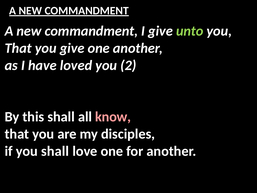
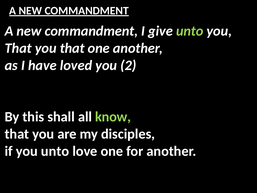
That you give: give -> that (72, 48)
know colour: pink -> light green (113, 117)
you shall: shall -> unto (55, 151)
